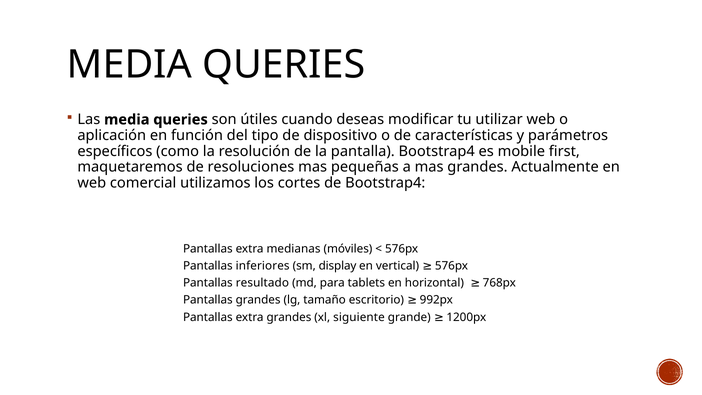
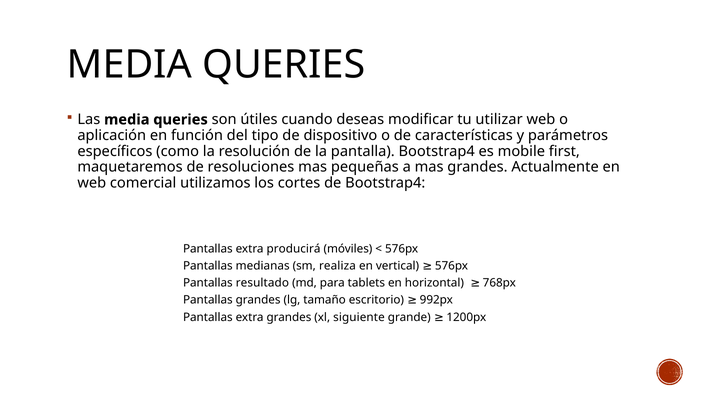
medianas: medianas -> producirá (294, 249)
inferiores: inferiores -> medianas (263, 266)
display: display -> realiza (337, 266)
